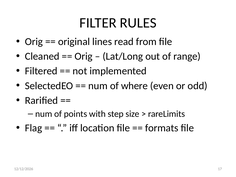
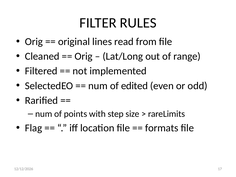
where: where -> edited (134, 86)
